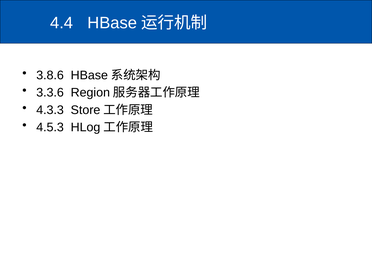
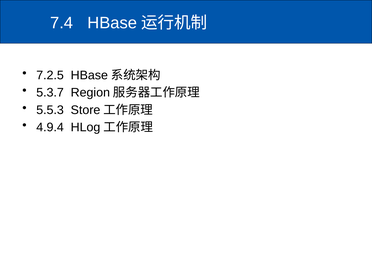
4.4: 4.4 -> 7.4 (62, 23)
3.8.6: 3.8.6 -> 7.2.5 (50, 75)
3.3.6: 3.3.6 -> 5.3.7 (50, 93)
4.3.3: 4.3.3 -> 5.5.3 (50, 110)
4.5.3: 4.5.3 -> 4.9.4 (50, 127)
